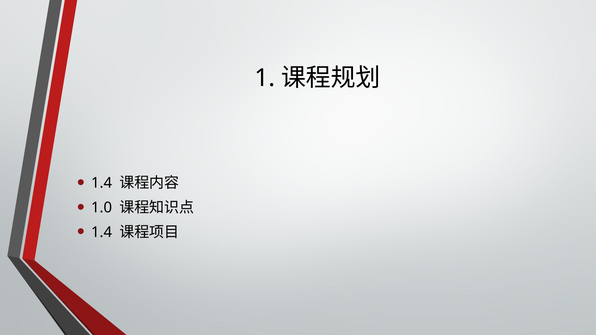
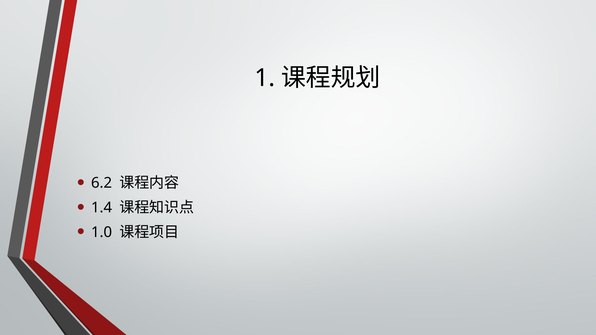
1.4: 1.4 -> 6.2 (102, 183)
1.0: 1.0 -> 1.4 (102, 208)
1.4: 1.4 -> 1.0 (102, 232)
